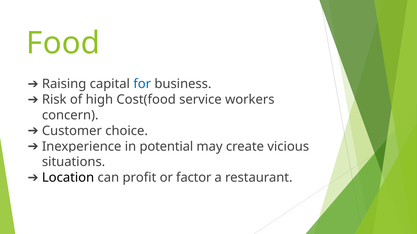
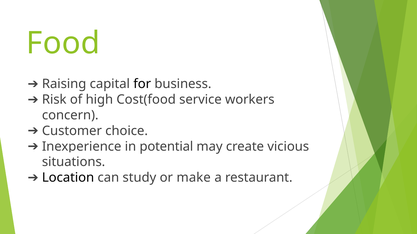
for colour: blue -> black (142, 84)
profit: profit -> study (139, 178)
factor: factor -> make (194, 178)
